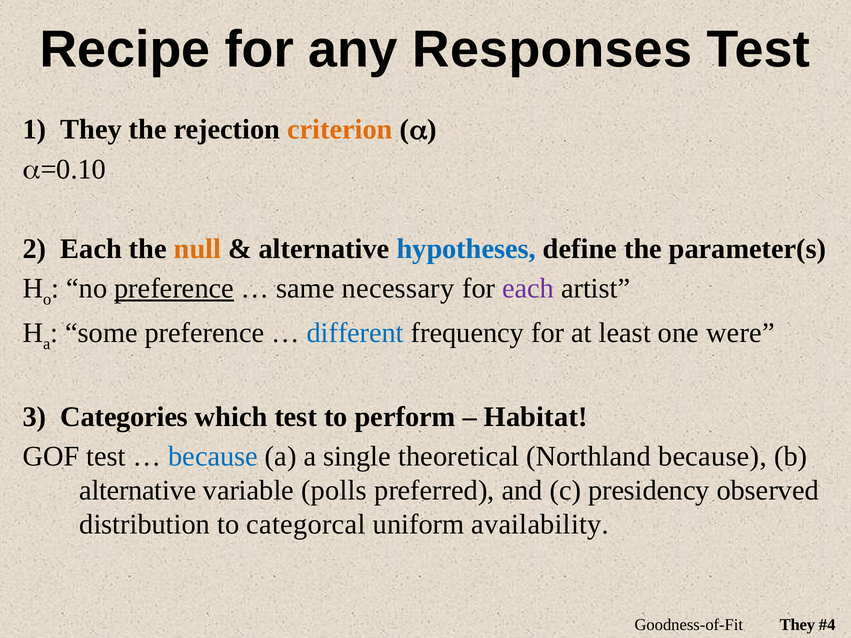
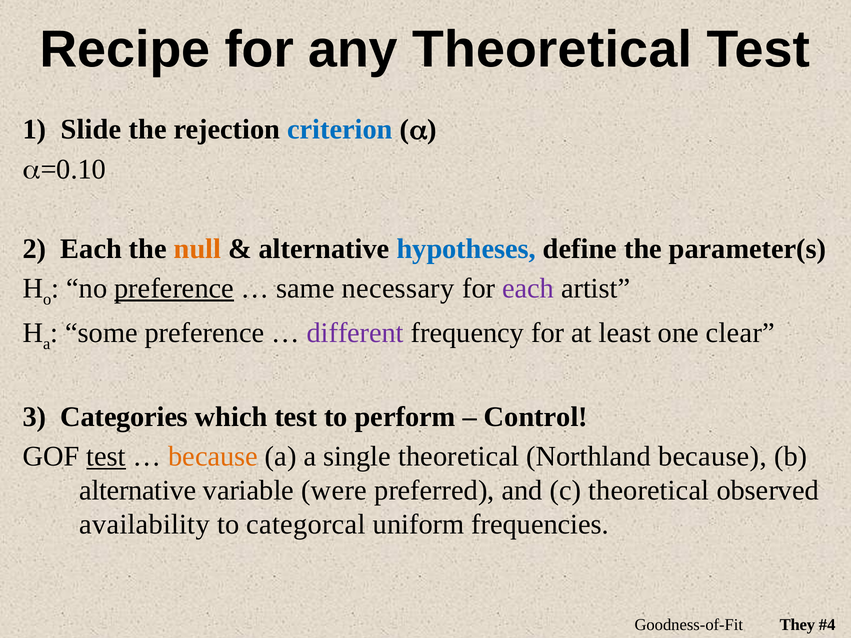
any Responses: Responses -> Theoretical (552, 50)
1 They: They -> Slide (91, 130)
criterion colour: orange -> blue (340, 130)
different colour: blue -> purple (355, 333)
were: were -> clear (740, 333)
Habitat: Habitat -> Control (536, 417)
test underline: none -> present (106, 457)
because colour: blue -> orange (213, 457)
polls: polls -> were (334, 491)
c presidency: presidency -> theoretical (649, 491)
distribution: distribution -> availability (145, 525)
availability: availability -> frequencies (540, 525)
